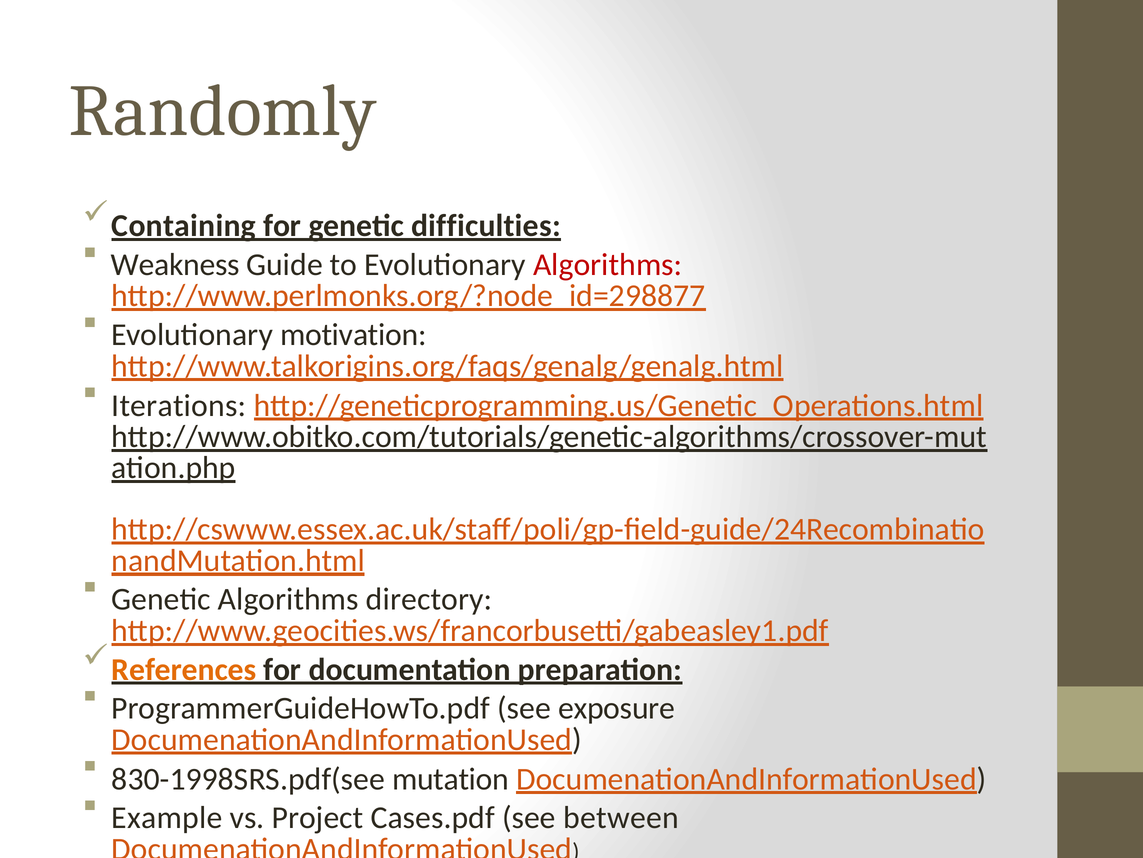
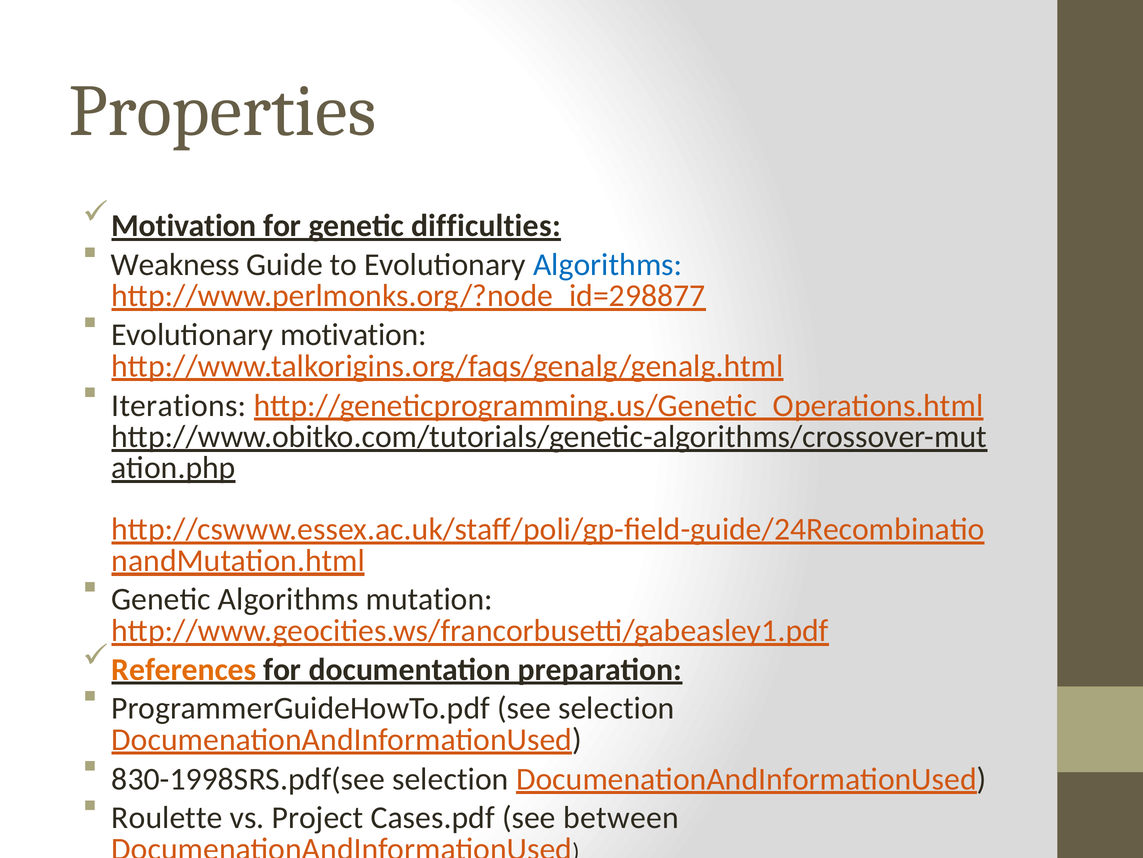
Randomly: Randomly -> Properties (222, 111)
Containing: Containing -> Motivation (184, 226)
Algorithms colour: red -> blue (608, 265)
directory: directory -> mutation (429, 599)
see exposure: exposure -> selection (616, 708)
830-1998SRS.pdf(see mutation: mutation -> selection (450, 778)
Example: Example -> Roulette (167, 817)
